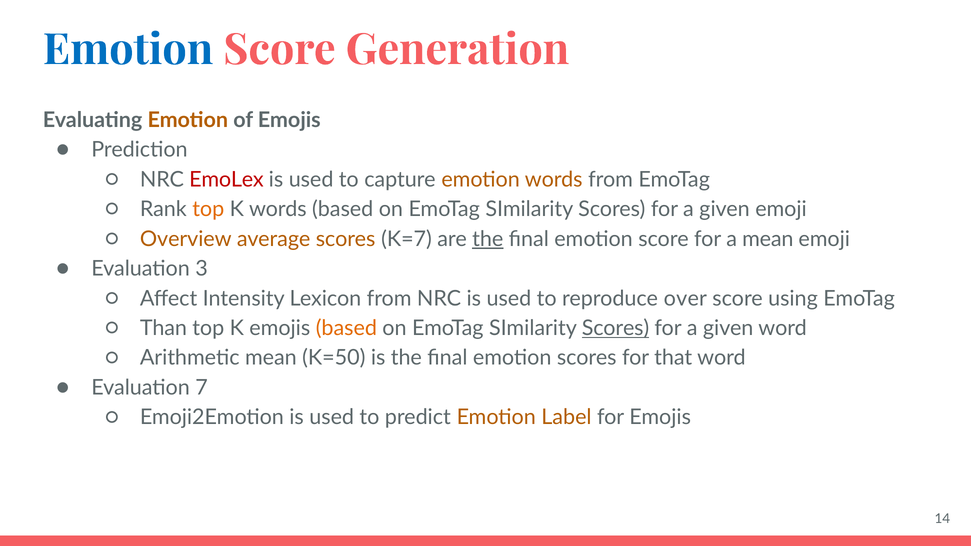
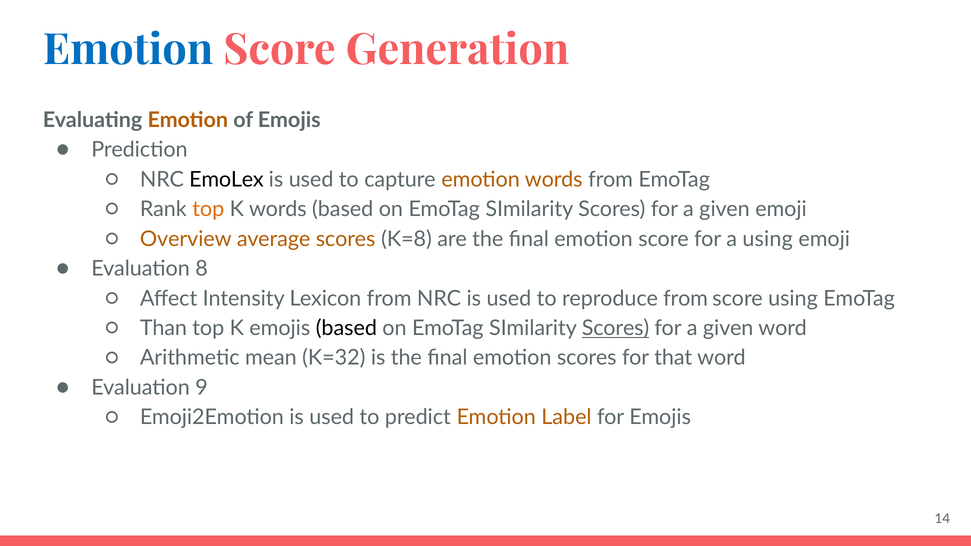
EmoLex colour: red -> black (226, 180)
K=7: K=7 -> K=8 (407, 239)
the underline: present -> none (488, 239)
a mean: mean -> using (768, 239)
3: 3 -> 8 (202, 269)
reproduce over: over -> from (686, 299)
based colour: orange -> black (346, 328)
K=50: K=50 -> K=32 (334, 358)
7: 7 -> 9 (202, 388)
